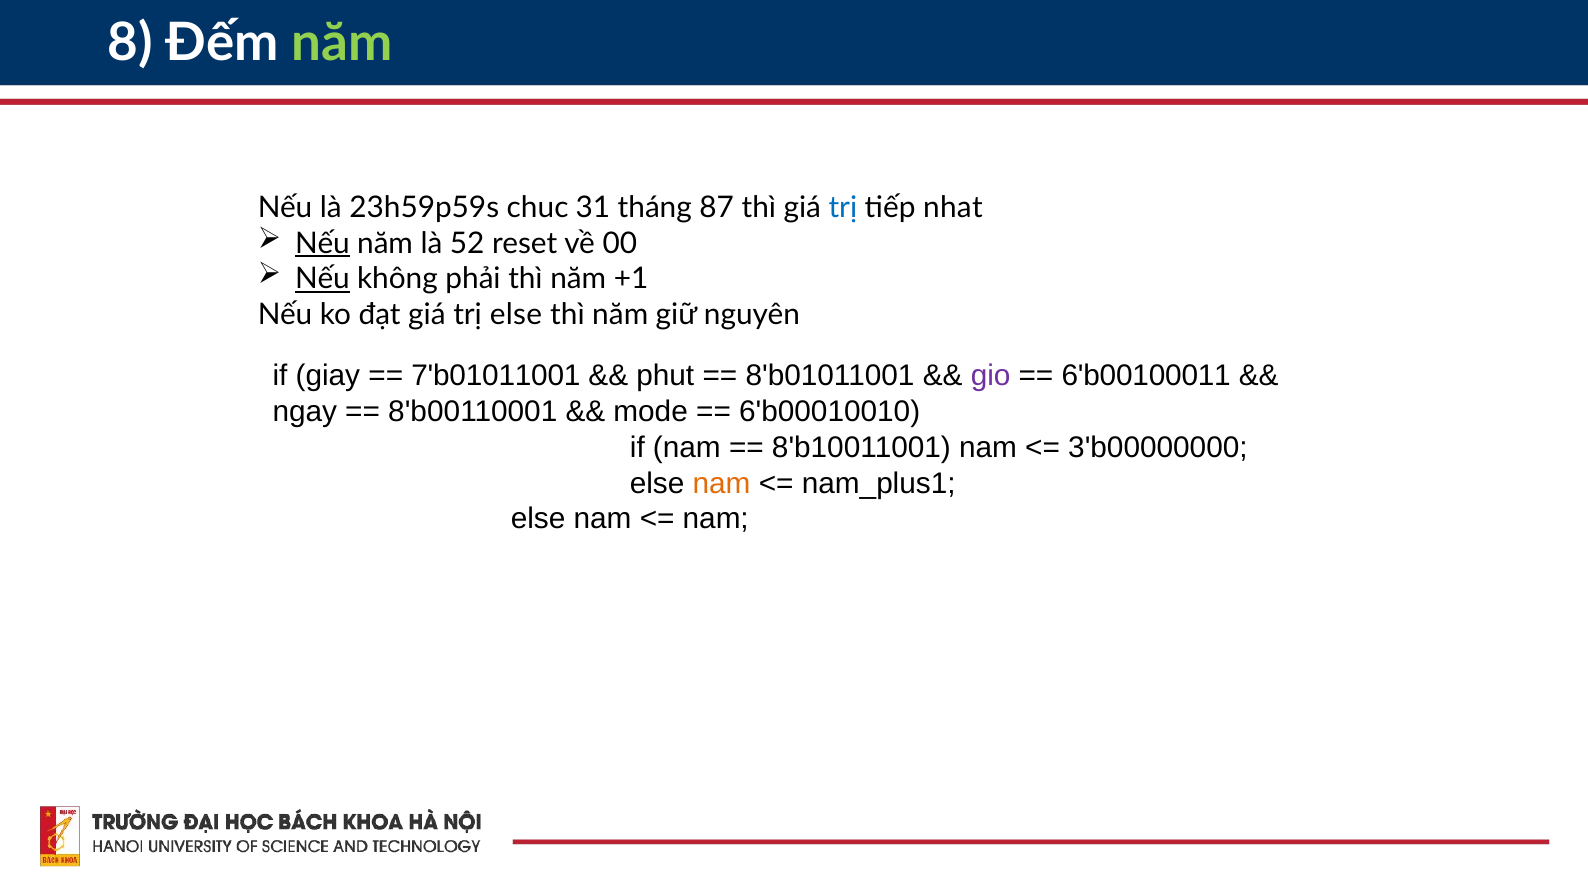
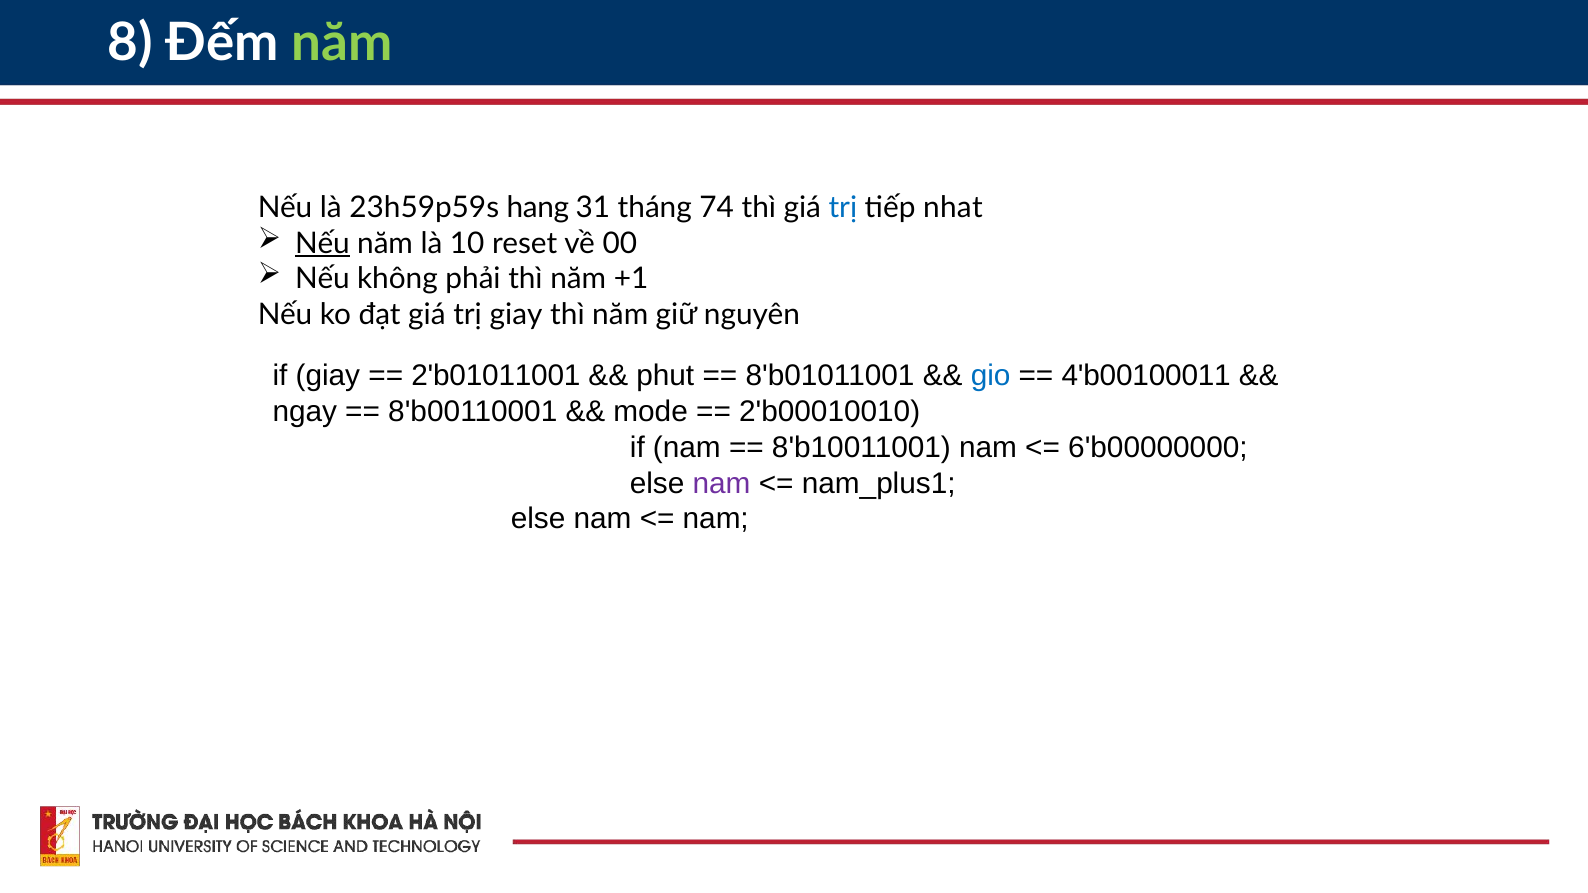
chuc: chuc -> hang (538, 208)
87: 87 -> 74 (717, 208)
52: 52 -> 10 (467, 243)
Nếu underline: present -> none (322, 279)
trị else: else -> giay (516, 315)
7'b01011001: 7'b01011001 -> 2'b01011001 (496, 376)
gio colour: purple -> blue (991, 376)
6'b00100011: 6'b00100011 -> 4'b00100011 (1146, 376)
6'b00010010: 6'b00010010 -> 2'b00010010 (830, 412)
3'b00000000: 3'b00000000 -> 6'b00000000 (1158, 448)
nam colour: orange -> purple (722, 483)
